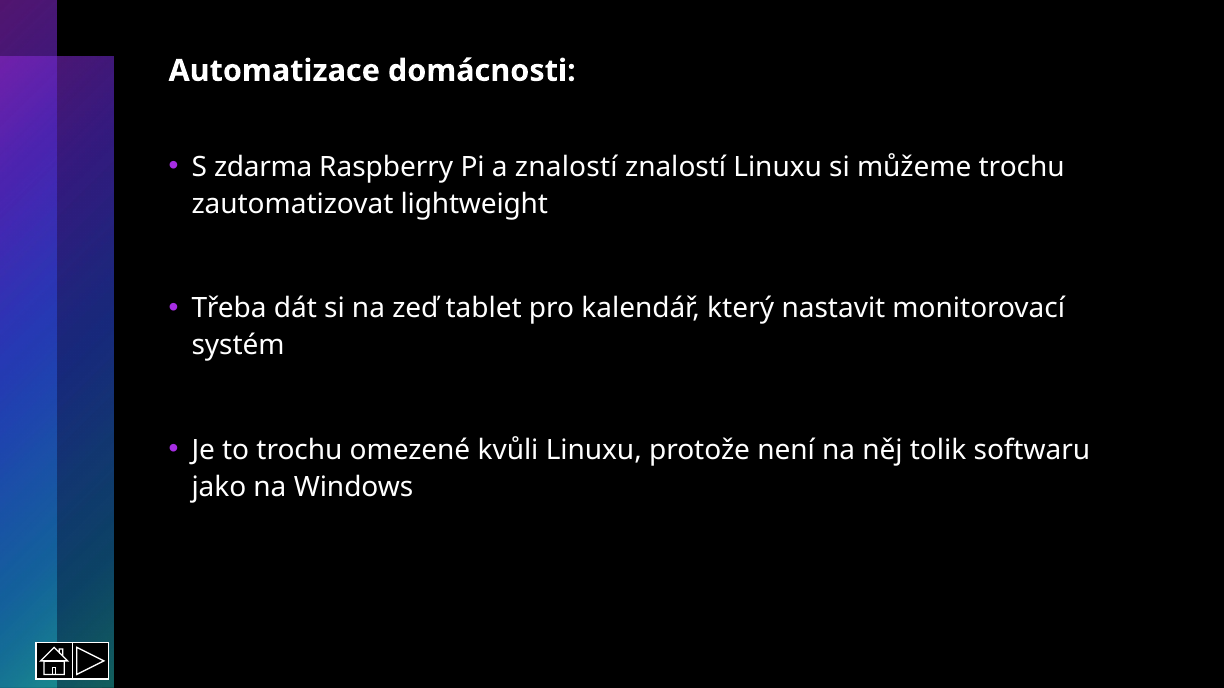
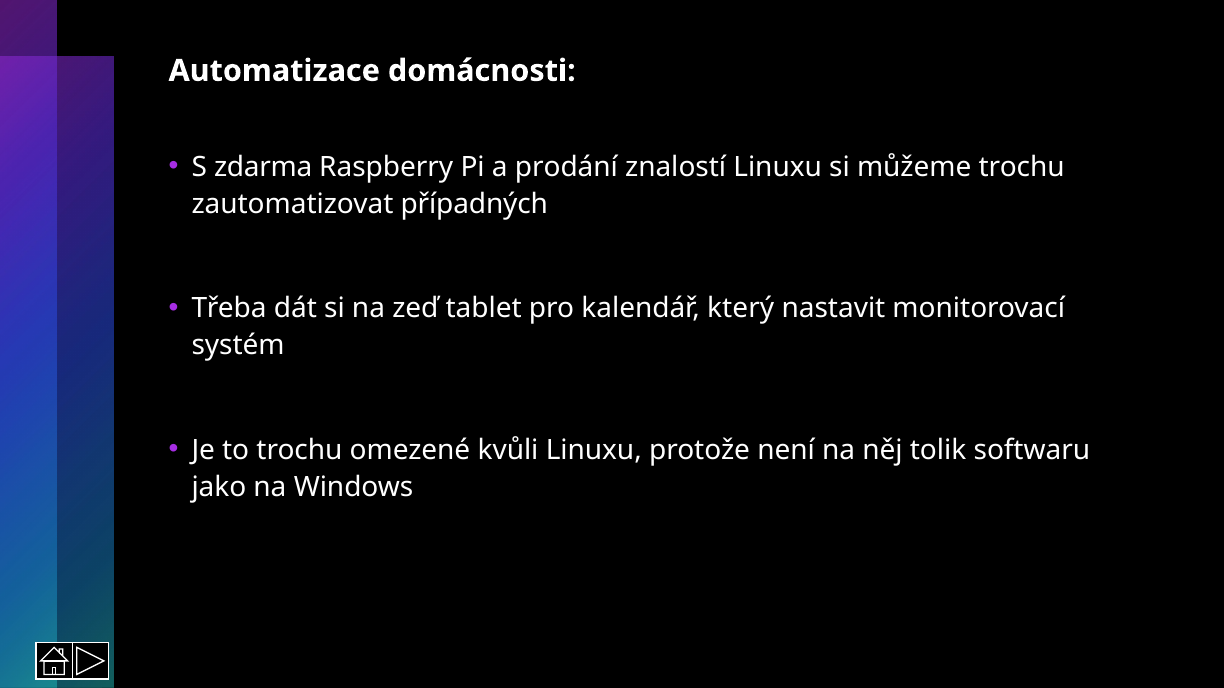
a znalostí: znalostí -> prodání (566, 167)
lightweight: lightweight -> případných (474, 204)
